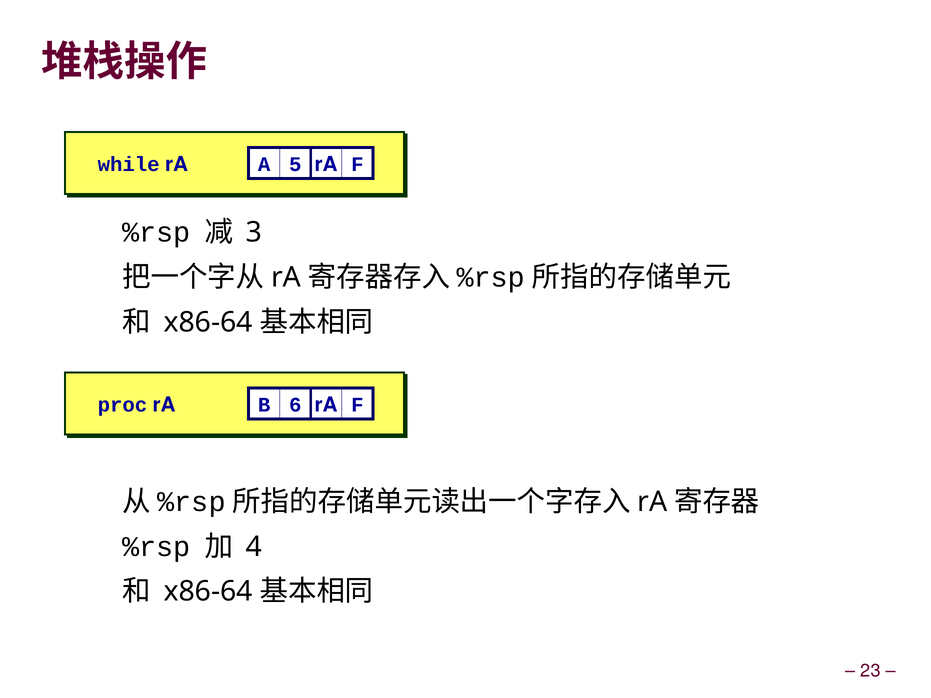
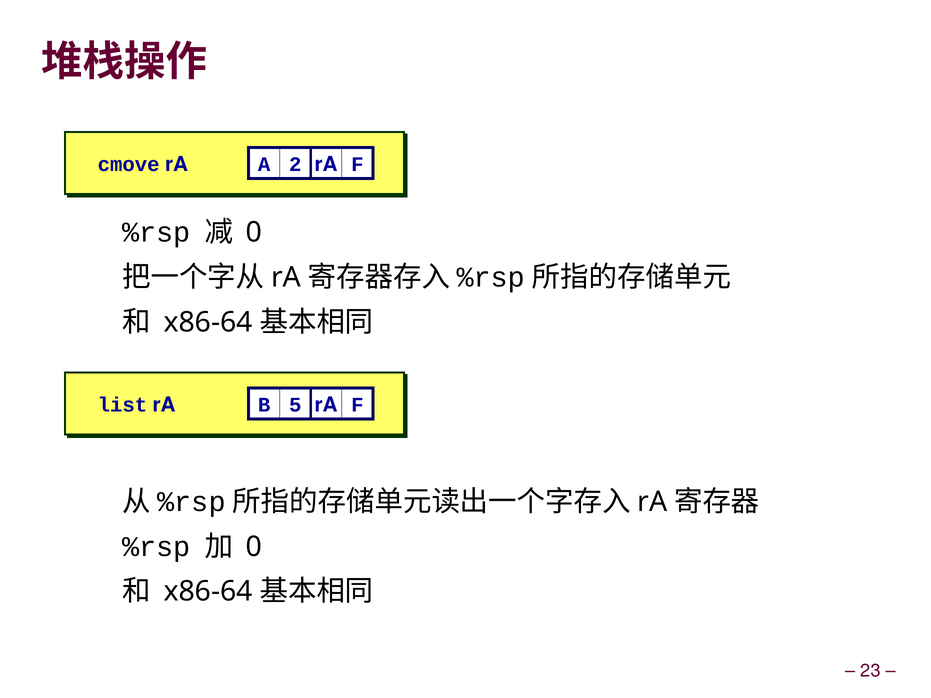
while: while -> cmove (129, 165)
5: 5 -> 2 (295, 165)
3: 3 -> 0 (254, 232)
proc: proc -> list (122, 405)
6: 6 -> 5 (295, 405)
4: 4 -> 0 (254, 547)
